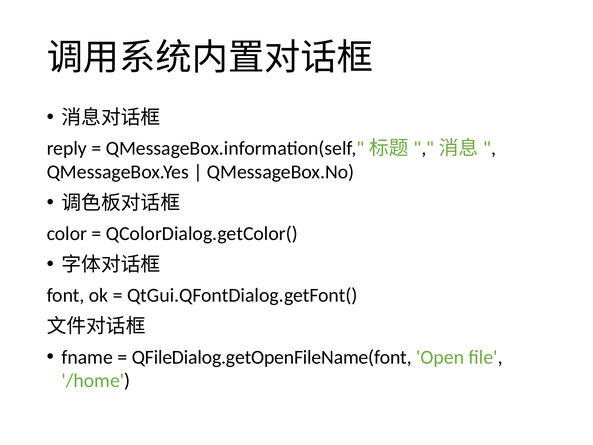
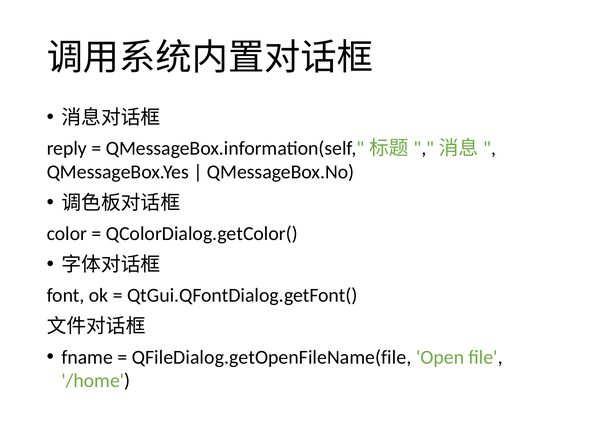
QFileDialog.getOpenFileName(font: QFileDialog.getOpenFileName(font -> QFileDialog.getOpenFileName(file (272, 357)
